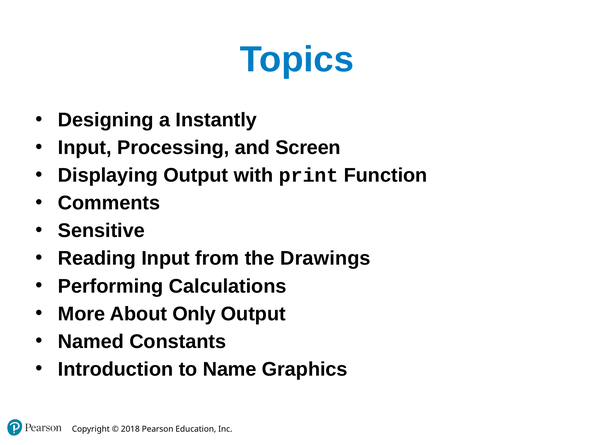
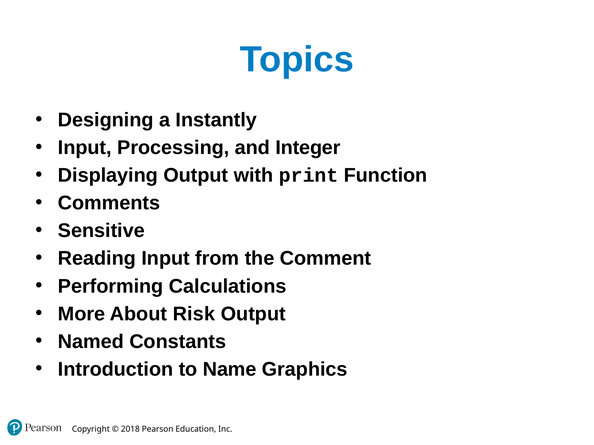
Screen: Screen -> Integer (308, 148)
Drawings: Drawings -> Comment (326, 259)
Only: Only -> Risk (194, 314)
